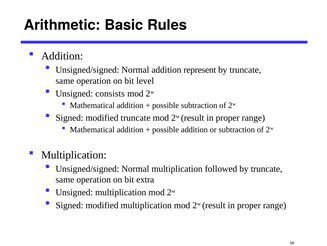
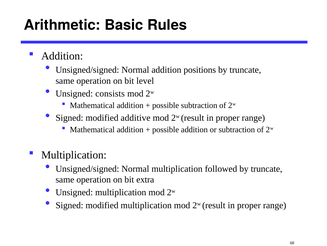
represent: represent -> positions (200, 70)
modified truncate: truncate -> additive (136, 117)
